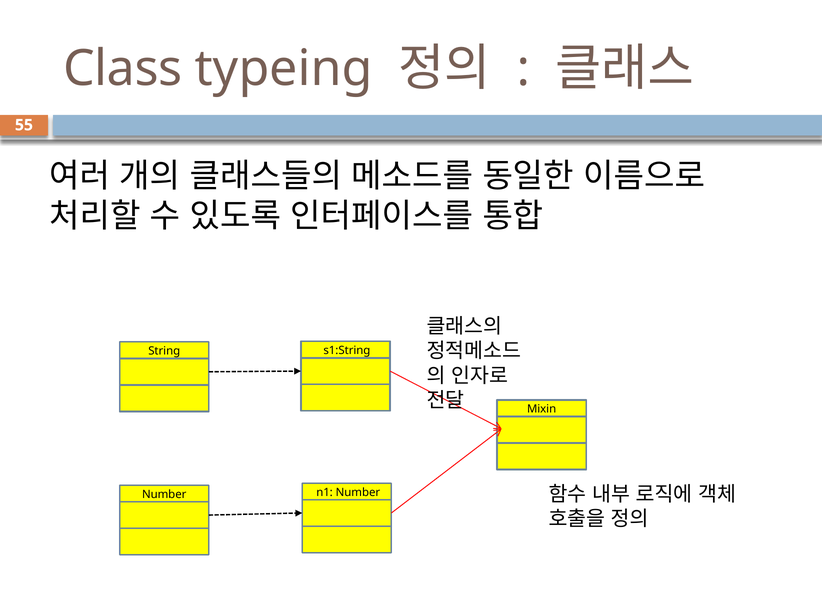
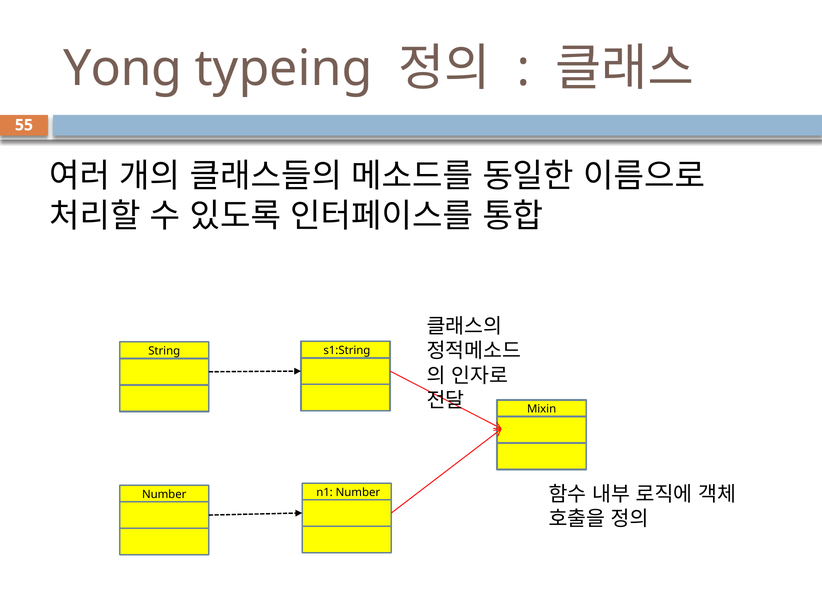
Class: Class -> Yong (123, 69)
